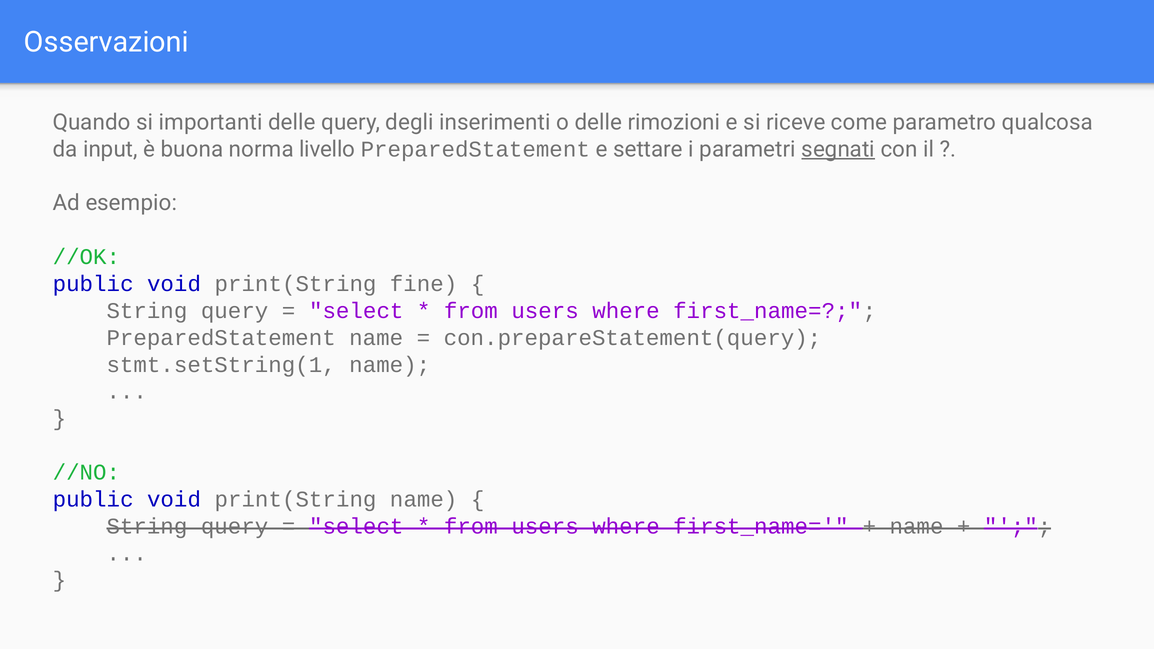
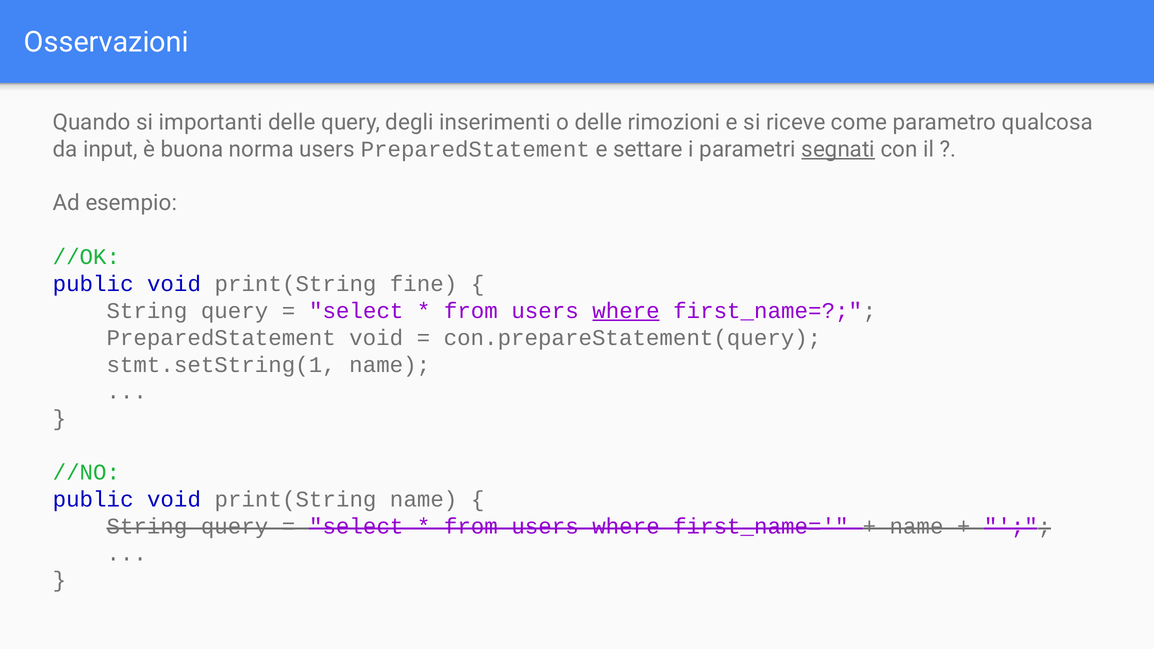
norma livello: livello -> users (327, 149)
where underline: none -> present (626, 311)
PreparedStatement name: name -> void (376, 338)
